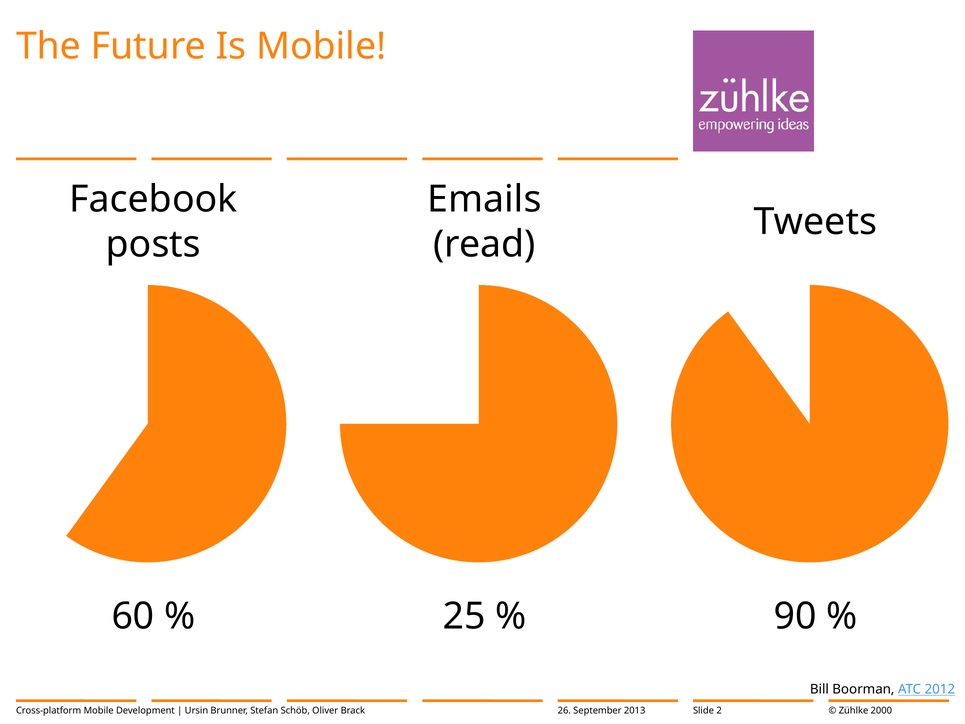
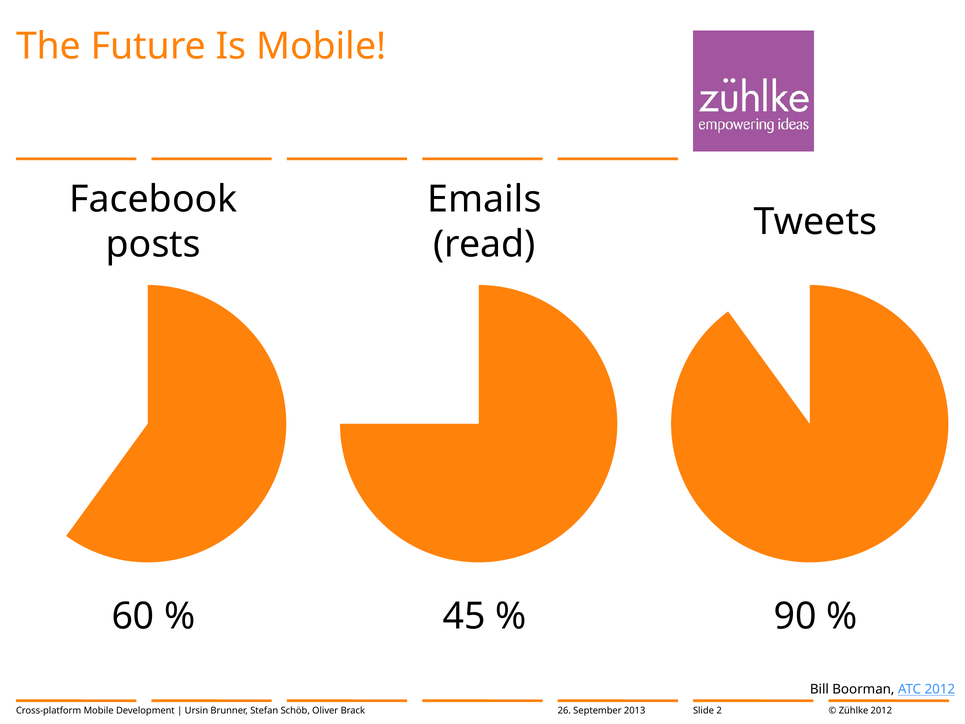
25: 25 -> 45 (464, 616)
2000: 2000 -> 2012 (881, 711)
